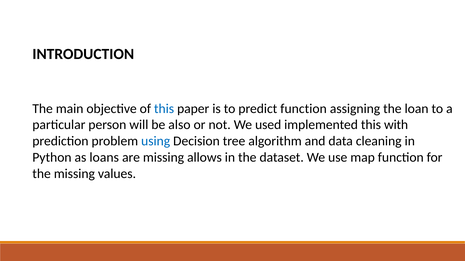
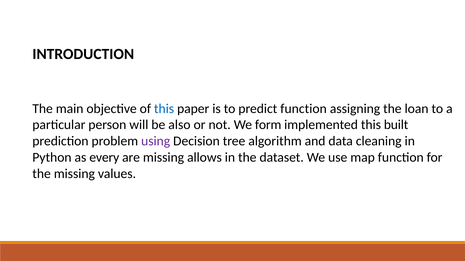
used: used -> form (268, 125)
with: with -> built (396, 125)
using colour: blue -> purple (156, 141)
loans: loans -> every (104, 158)
